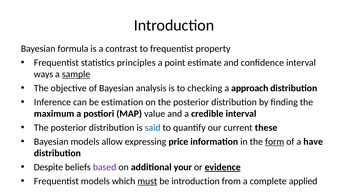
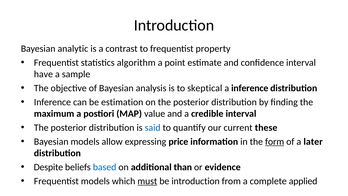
formula: formula -> analytic (73, 49)
principles: principles -> algorithm (136, 63)
ways: ways -> have (43, 74)
sample underline: present -> none (76, 74)
checking: checking -> skeptical (205, 88)
a approach: approach -> inference (250, 88)
have: have -> later (313, 141)
based colour: purple -> blue (105, 167)
your: your -> than (183, 167)
evidence underline: present -> none (223, 167)
